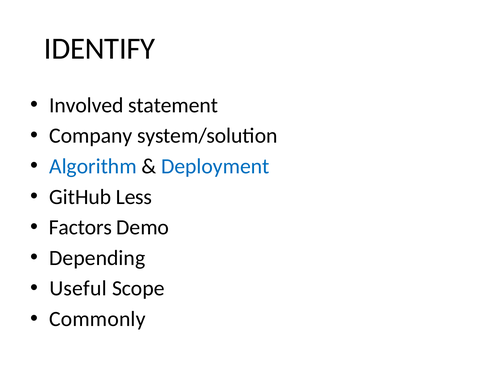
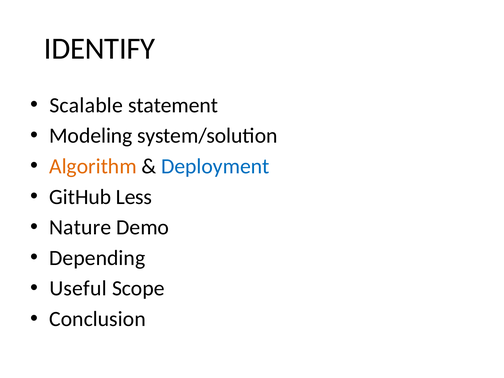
Involved: Involved -> Scalable (86, 105)
Company: Company -> Modeling (91, 136)
Algorithm colour: blue -> orange (93, 166)
Factors: Factors -> Nature (80, 227)
Commonly: Commonly -> Conclusion (97, 319)
